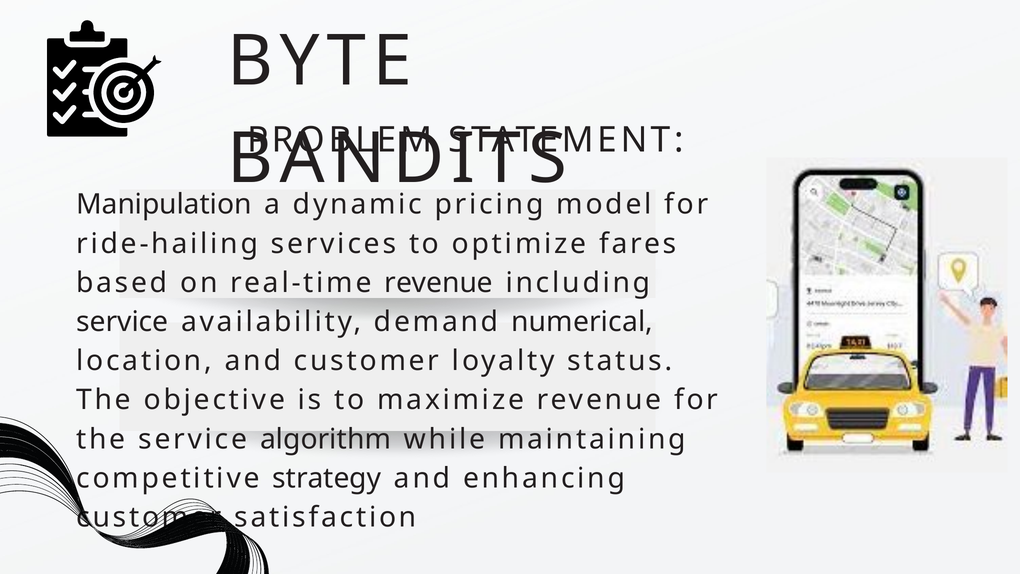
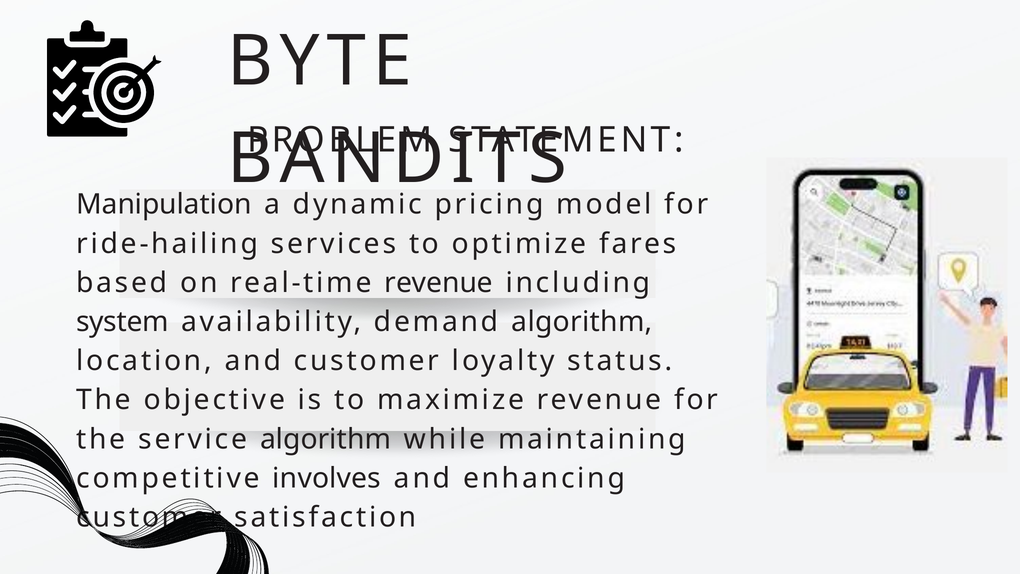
service: service -> system (122, 322)
demand numerical: numerical -> algorithm (582, 322)
strategy: strategy -> involves (327, 478)
